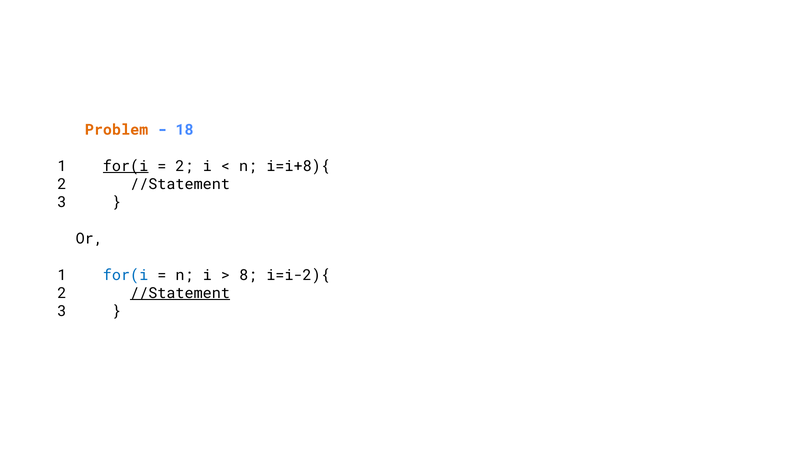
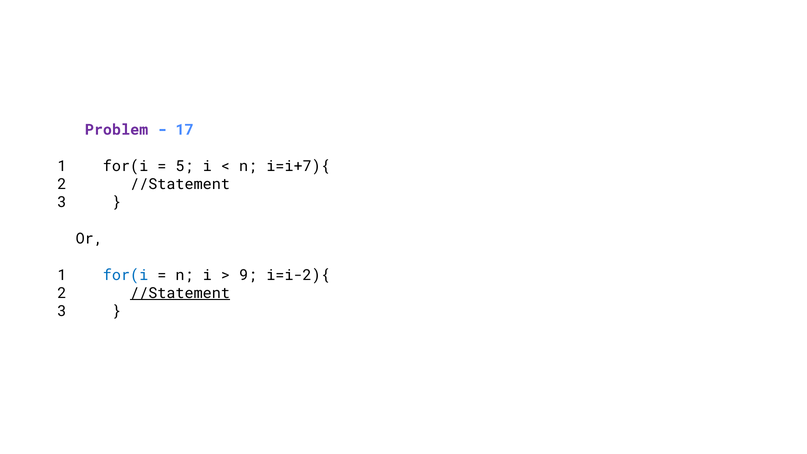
Problem colour: orange -> purple (116, 130)
18: 18 -> 17 (185, 130)
for(i underline: present -> none (126, 166)
2: 2 -> 5 (185, 166)
i=i+8){: i=i+8){ -> i=i+7){ (298, 166)
8: 8 -> 9 (248, 275)
